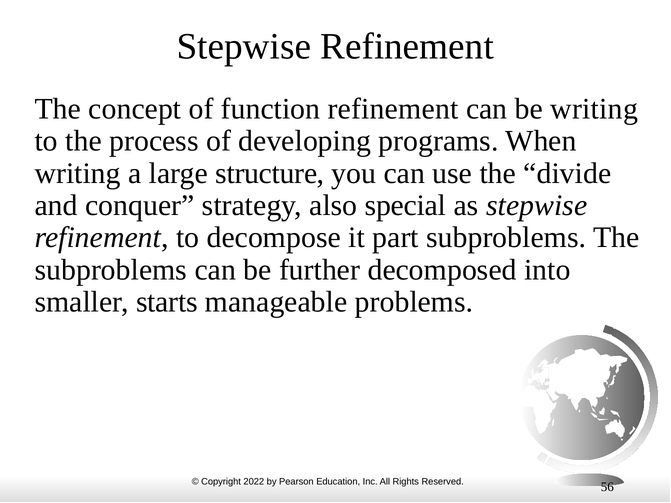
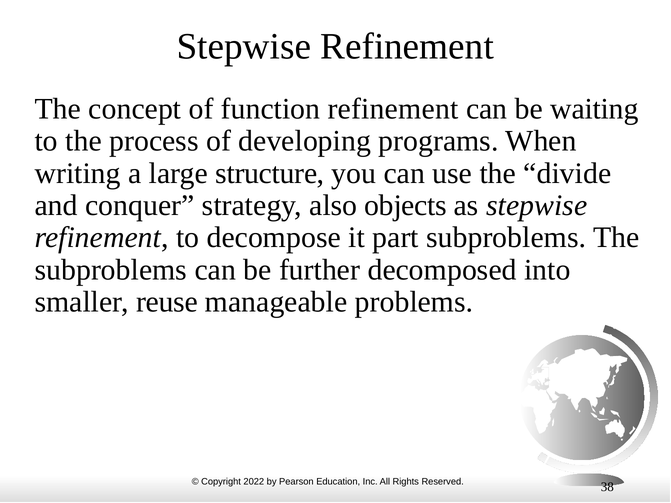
be writing: writing -> waiting (594, 109)
special: special -> objects (406, 205)
starts: starts -> reuse (167, 302)
56: 56 -> 38 (607, 487)
